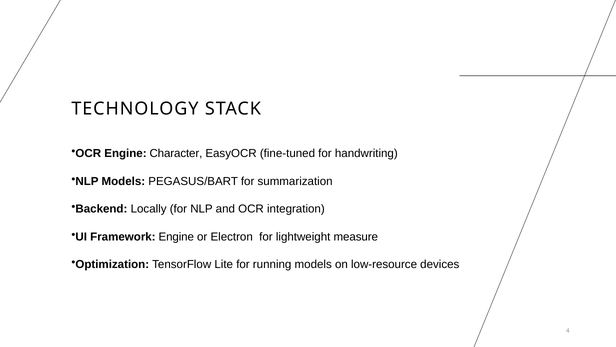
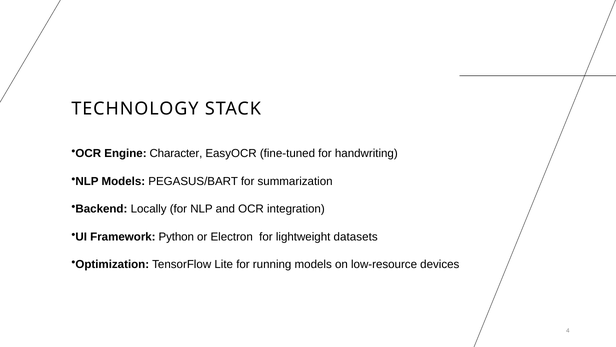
Framework Engine: Engine -> Python (176, 236)
measure: measure -> datasets (356, 236)
